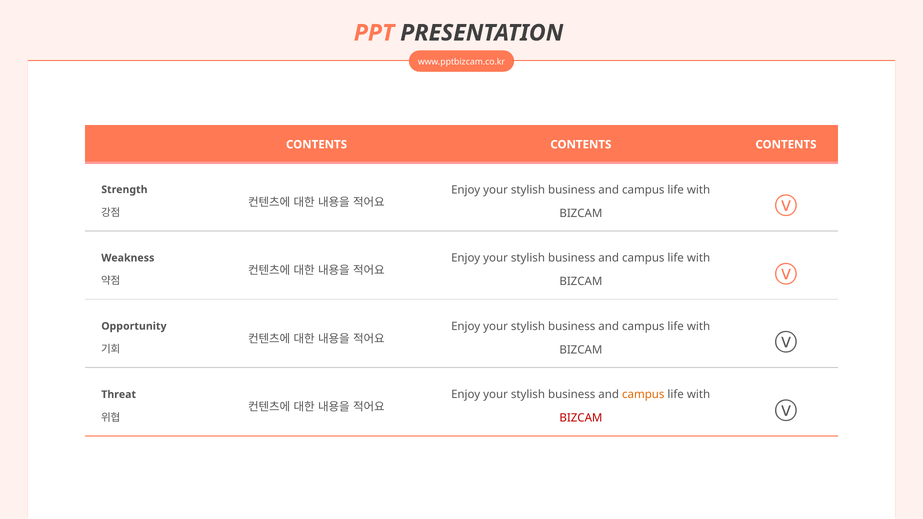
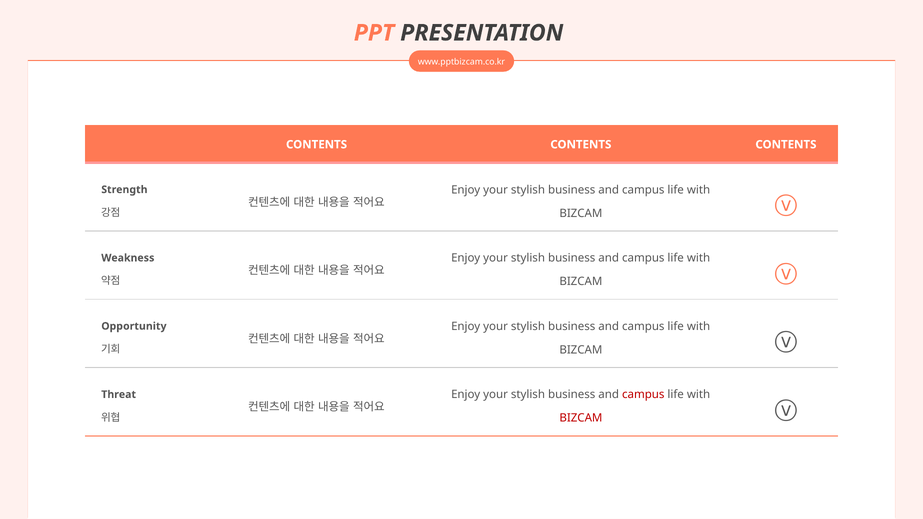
campus colour: orange -> red (643, 395)
